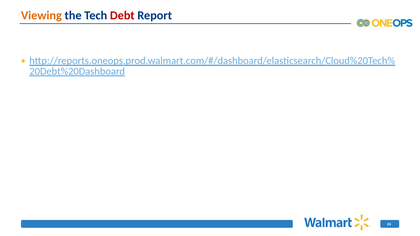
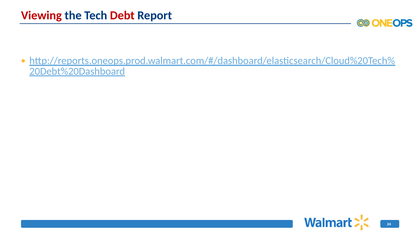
Viewing colour: orange -> red (41, 16)
